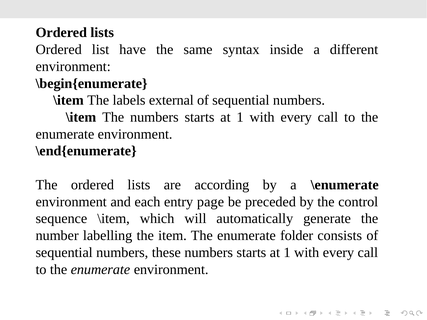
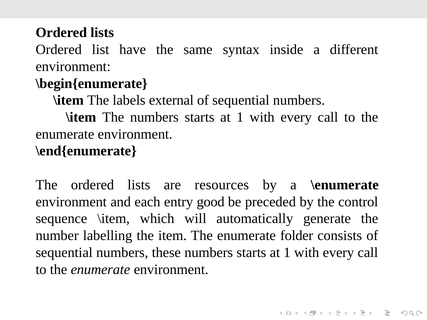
according: according -> resources (222, 185)
page: page -> good (211, 202)
